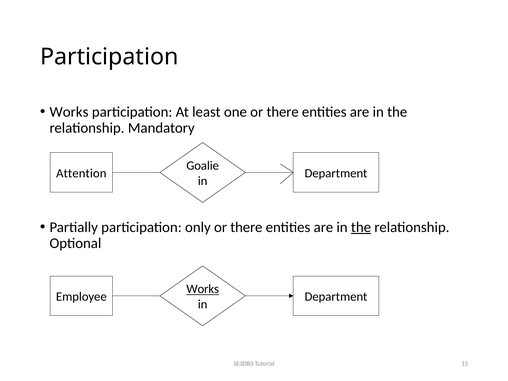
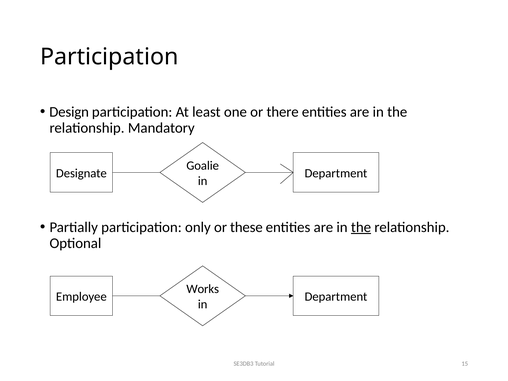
Works: Works -> Design (69, 112)
Attention: Attention -> Designate (81, 173)
there: there -> these (246, 227)
Works underline: present -> none (203, 289)
